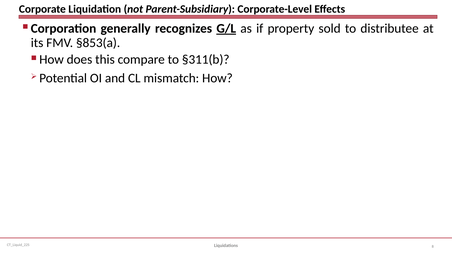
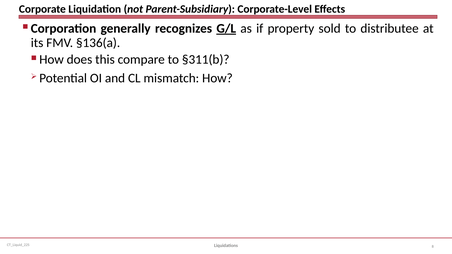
§853(a: §853(a -> §136(a (98, 43)
